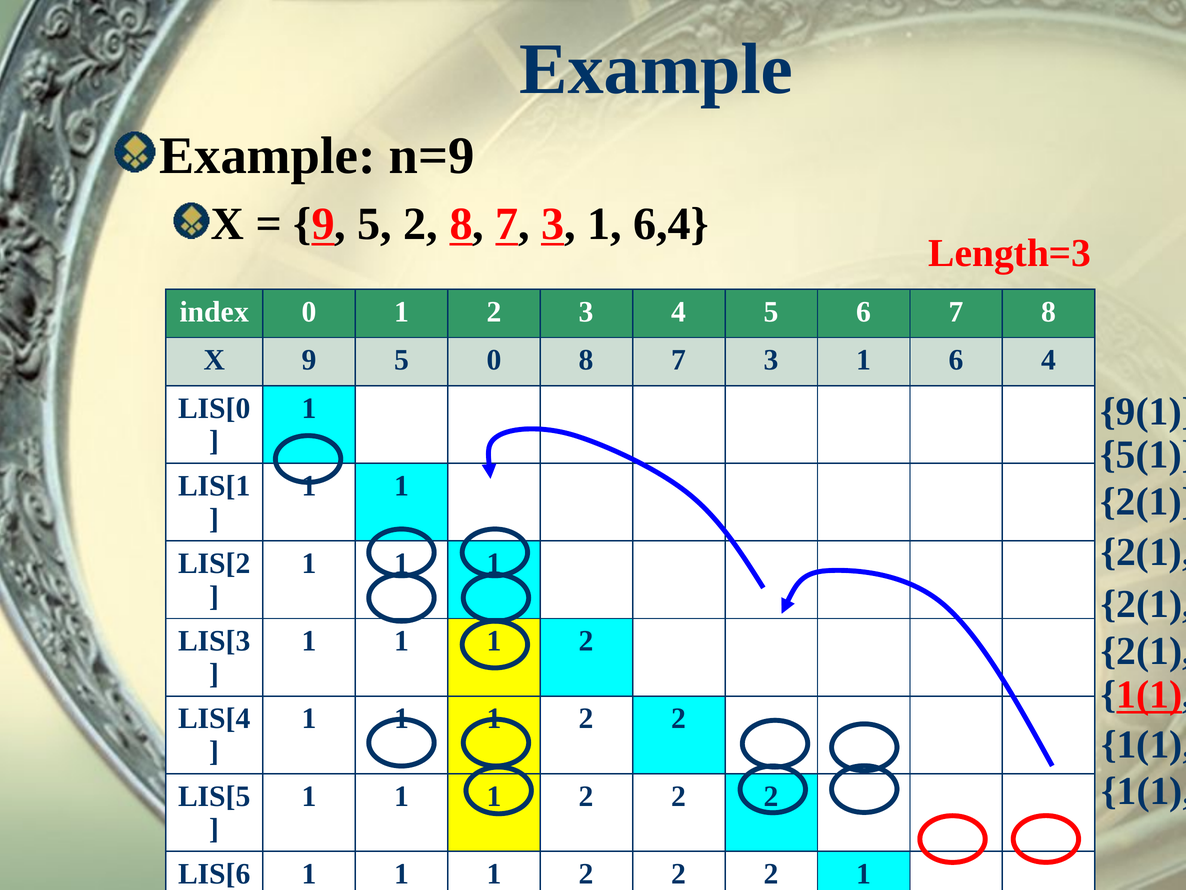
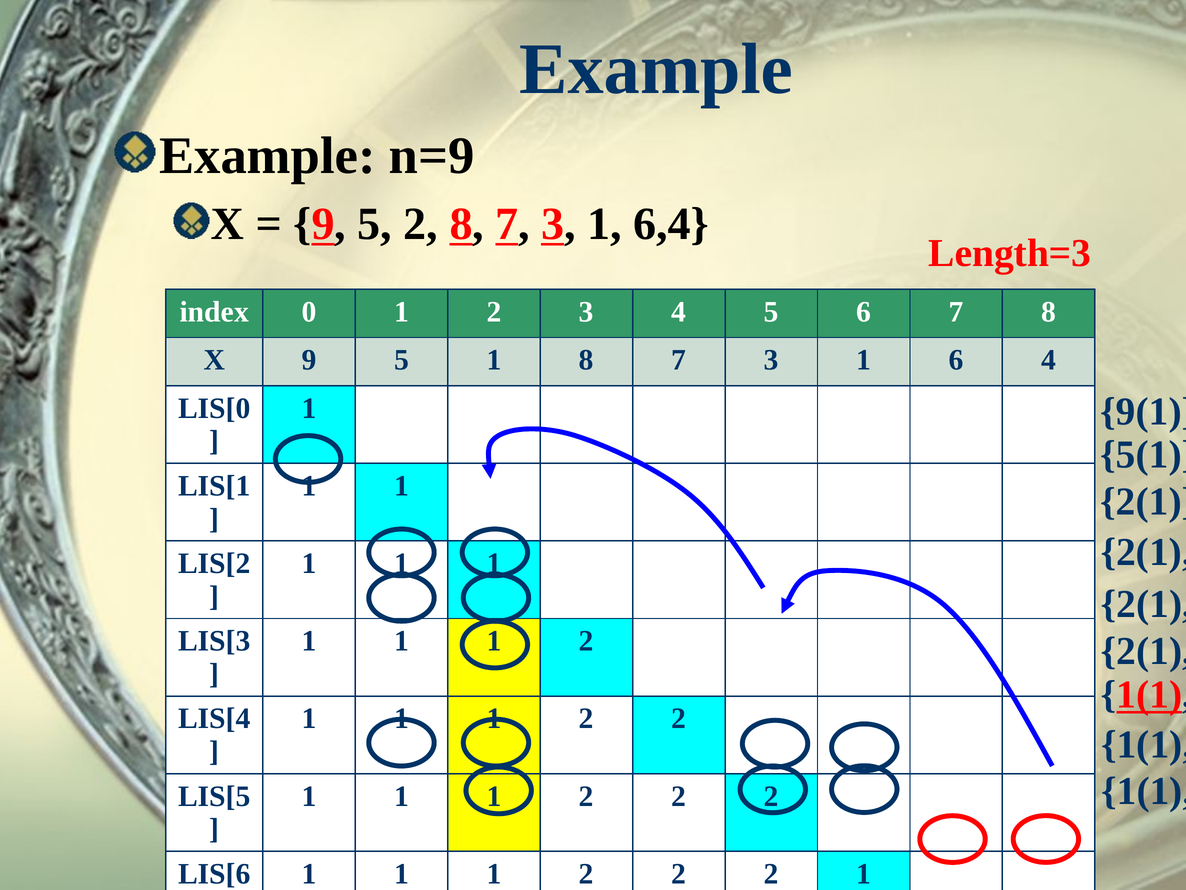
5 0: 0 -> 1 (494, 360)
